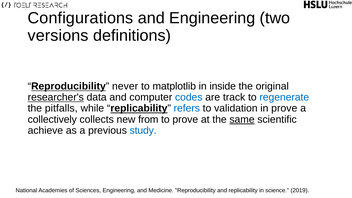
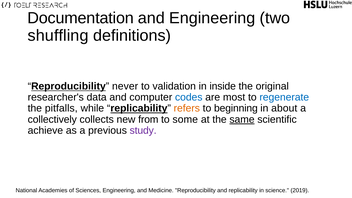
Configurations: Configurations -> Documentation (81, 18)
versions: versions -> shuffling (58, 36)
matplotlib: matplotlib -> validation (174, 86)
researcher's underline: present -> none (56, 97)
track: track -> most (234, 97)
refers colour: blue -> orange (187, 108)
validation: validation -> beginning (236, 108)
in prove: prove -> about (284, 108)
to prove: prove -> some (185, 119)
study colour: blue -> purple (143, 131)
